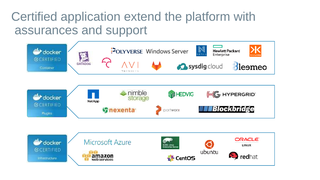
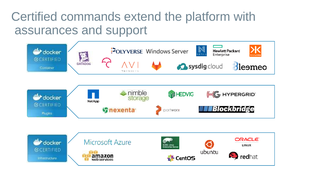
application: application -> commands (91, 17)
